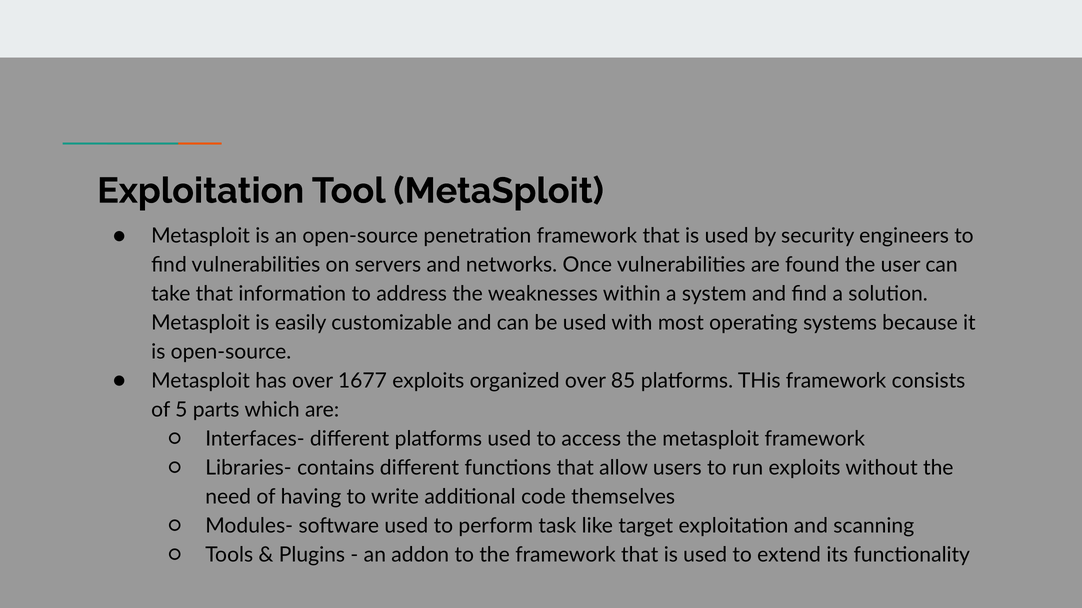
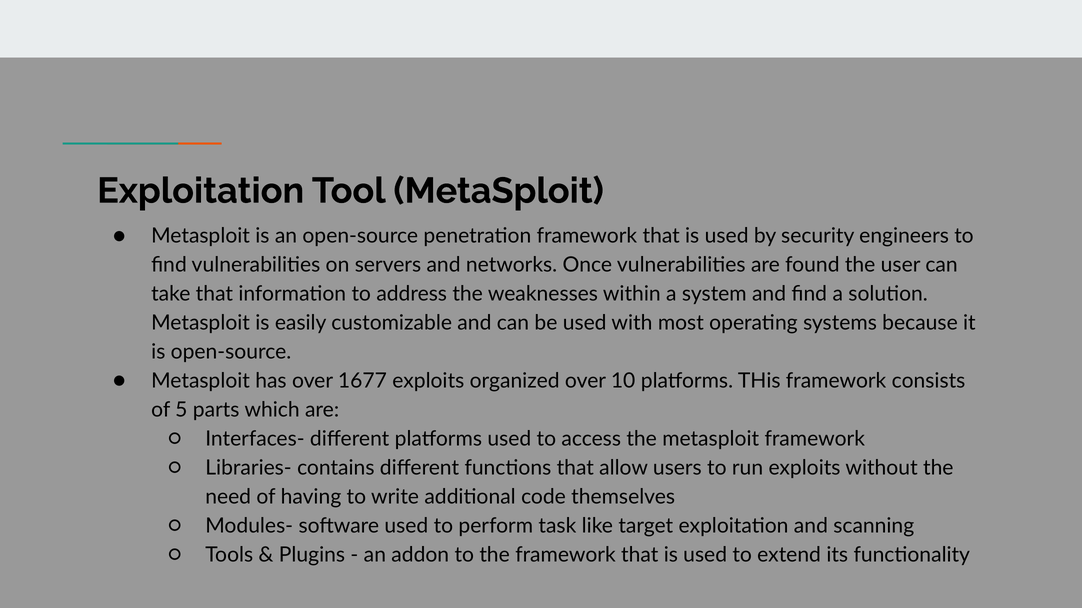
85: 85 -> 10 (623, 381)
